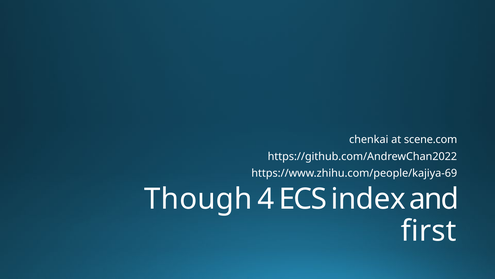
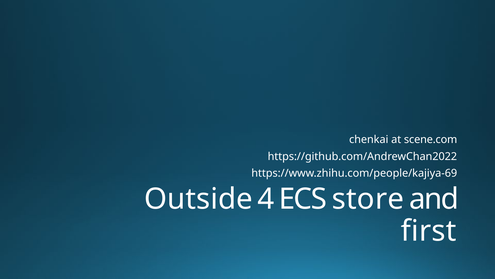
Though: Though -> Outside (198, 199)
index: index -> store (368, 199)
